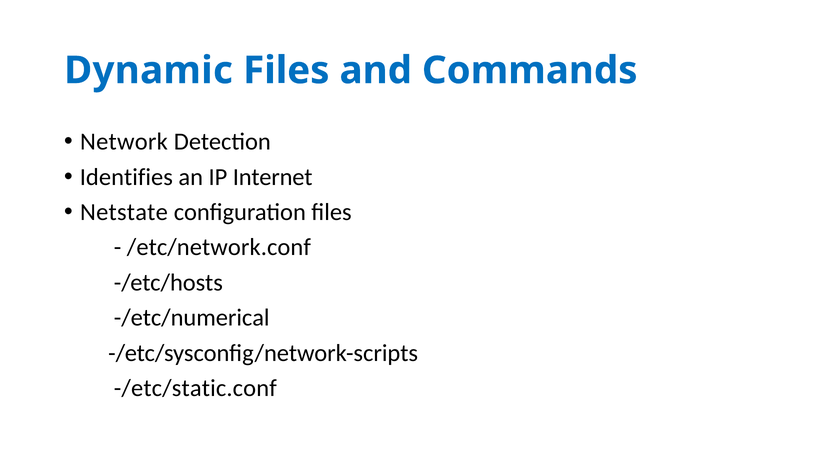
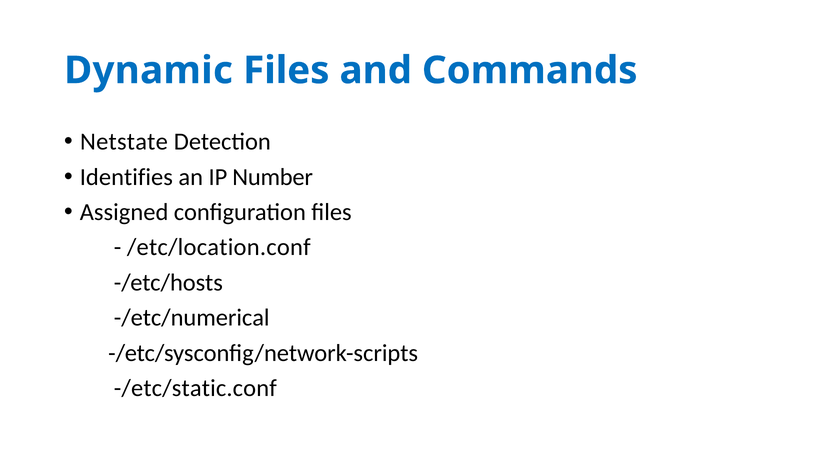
Network: Network -> Netstate (124, 142)
Internet: Internet -> Number (273, 177)
Netstate: Netstate -> Assigned (124, 212)
/etc/network.conf: /etc/network.conf -> /etc/location.conf (219, 248)
